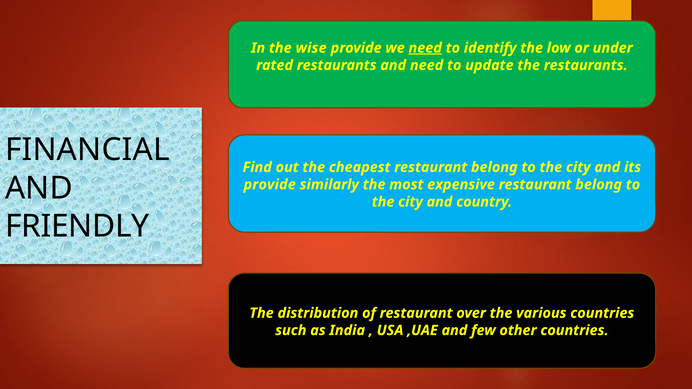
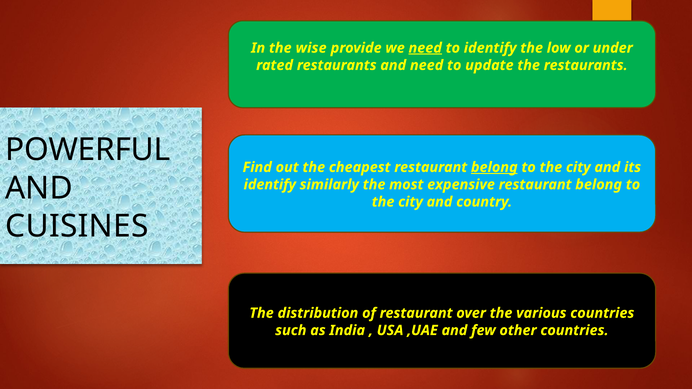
FINANCIAL: FINANCIAL -> POWERFUL (88, 150)
belong underline: none -> present (494, 167)
provide: provide -> identify (270, 185)
FRIENDLY: FRIENDLY -> CUISINES (77, 226)
